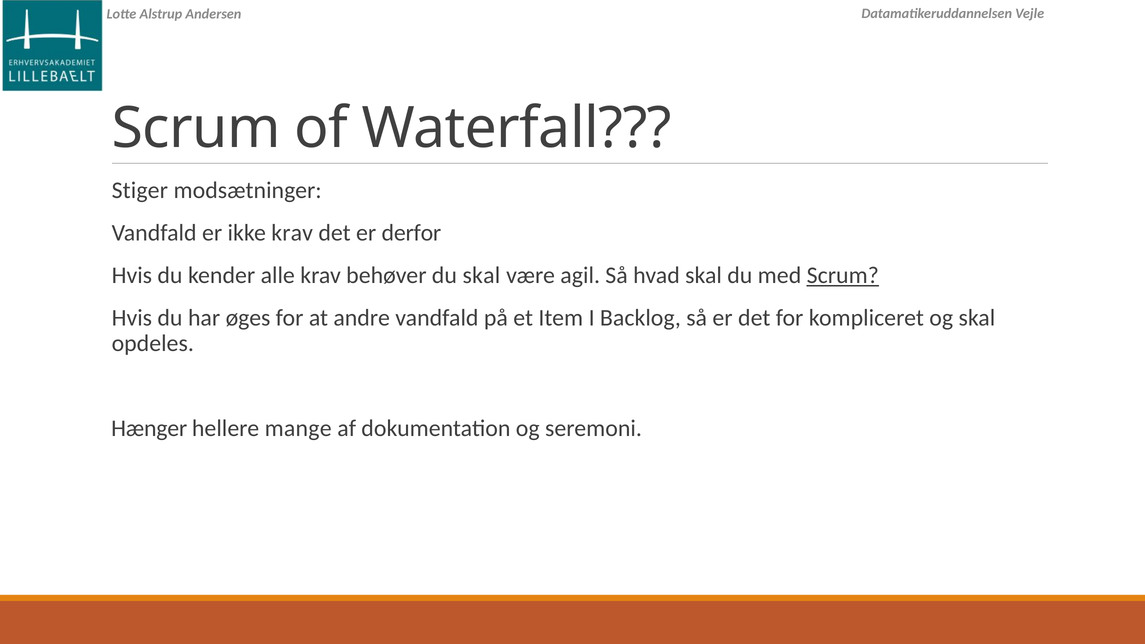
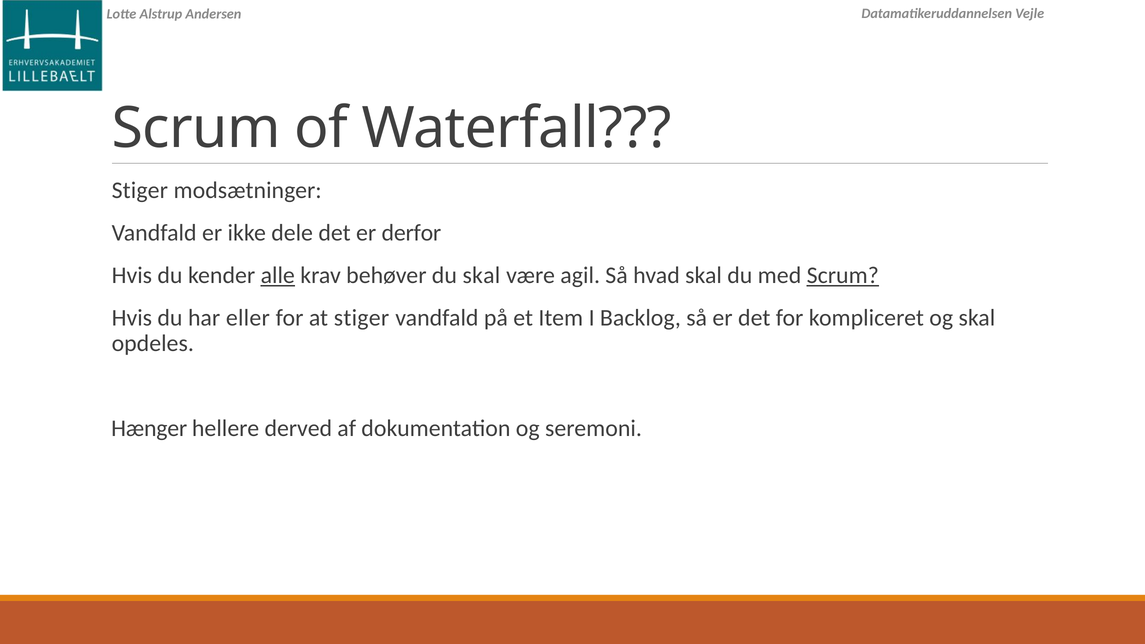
ikke krav: krav -> dele (292, 233)
alle underline: none -> present (278, 275)
øges: øges -> eller (248, 318)
at andre: andre -> stiger (362, 318)
mange: mange -> derved (298, 428)
